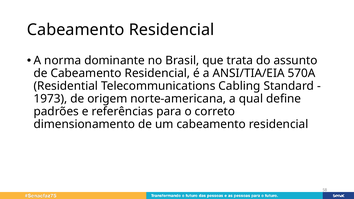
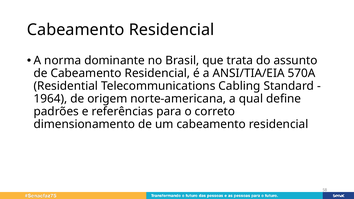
1973: 1973 -> 1964 (50, 99)
